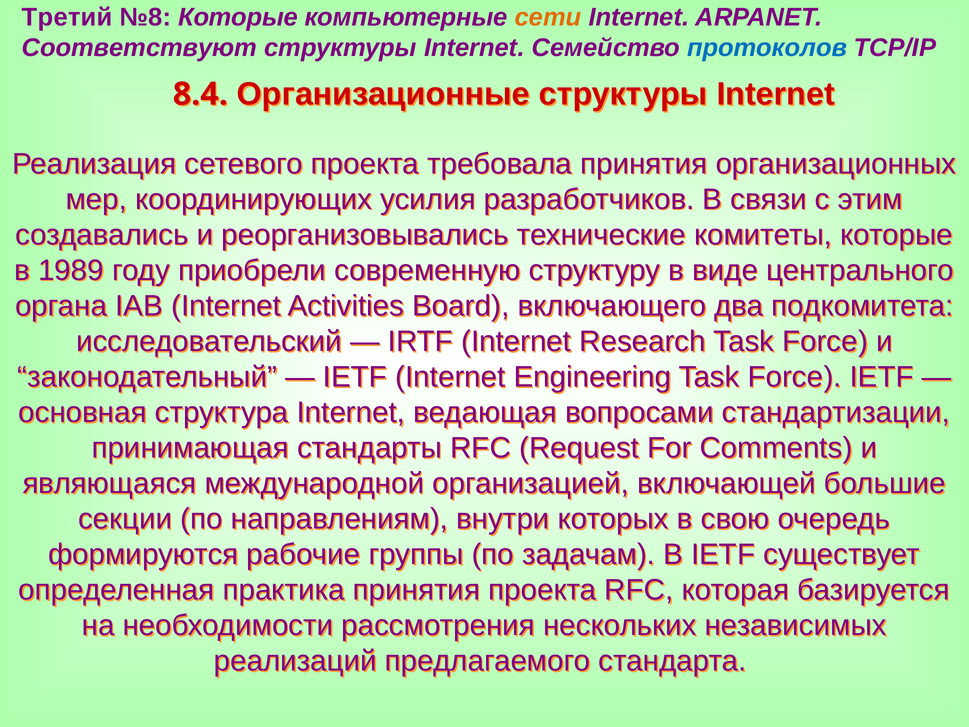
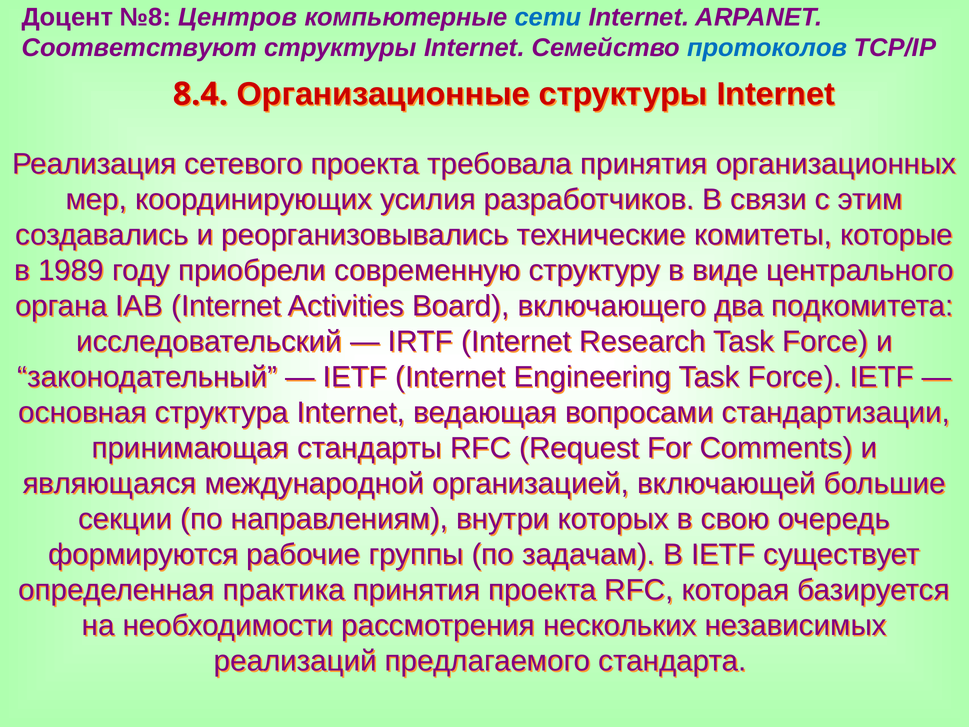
Третий: Третий -> Доцент (67, 17)
№8 Которые: Которые -> Центров (238, 17)
сети colour: orange -> blue (548, 17)
